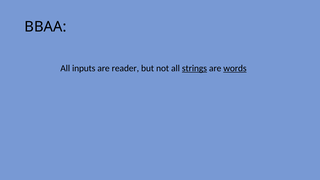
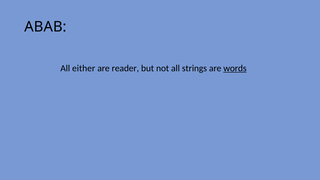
BBAA: BBAA -> ABAB (46, 27)
inputs: inputs -> either (84, 68)
strings underline: present -> none (194, 68)
